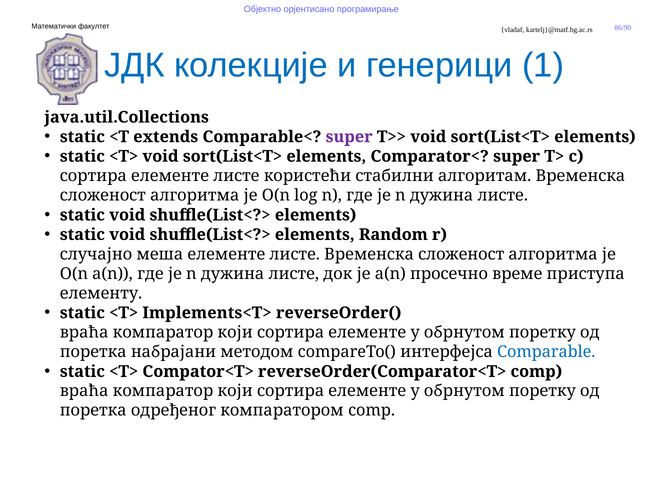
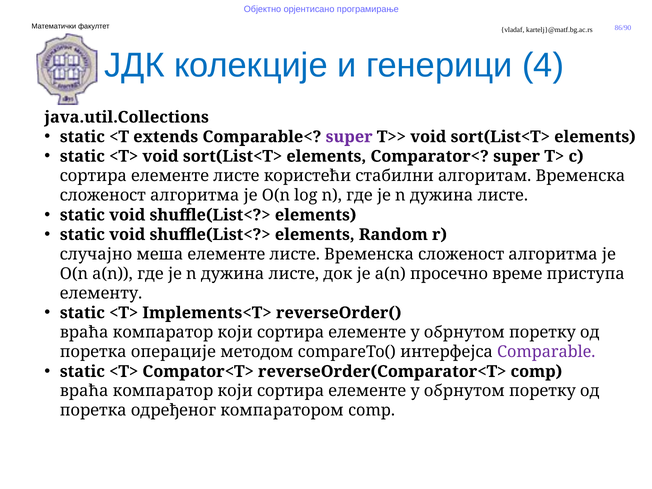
1: 1 -> 4 (543, 65)
набрајани: набрајани -> операције (173, 352)
Comparable colour: blue -> purple (546, 352)
